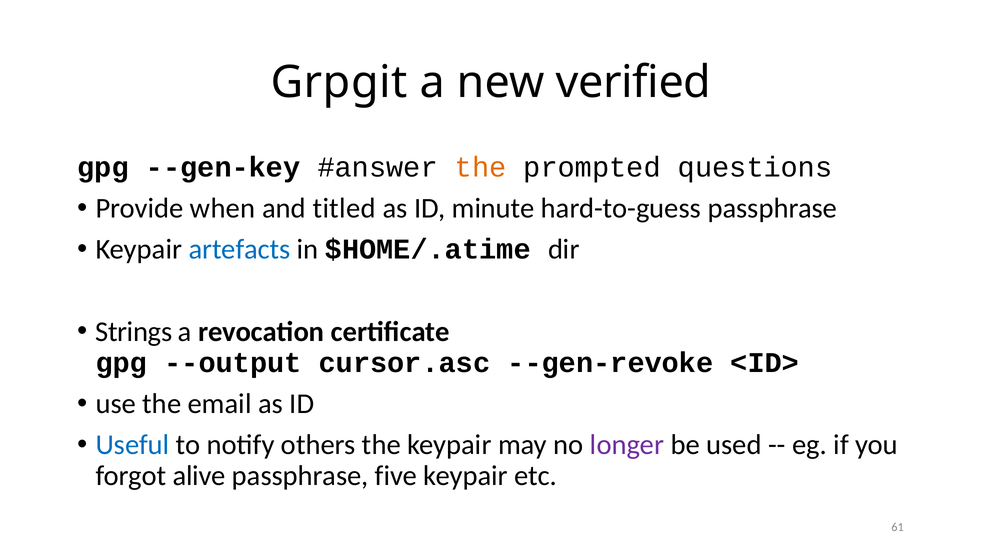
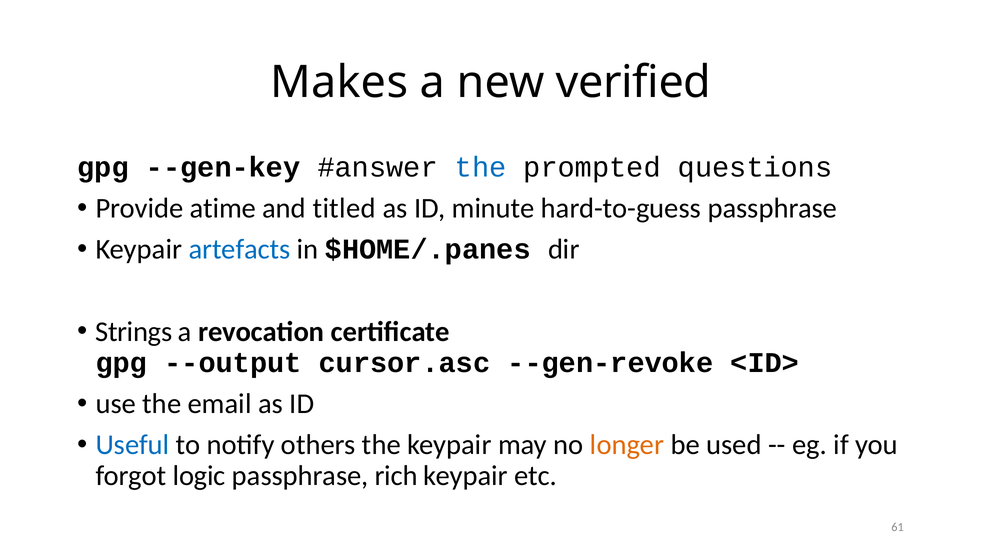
Grpgit: Grpgit -> Makes (339, 82)
the colour: orange -> blue (481, 167)
when: when -> atime (223, 208)
$HOME/.atime: $HOME/.atime -> $HOME/.panes (428, 249)
longer colour: purple -> orange (627, 445)
alive: alive -> logic (199, 476)
five: five -> rich (396, 476)
